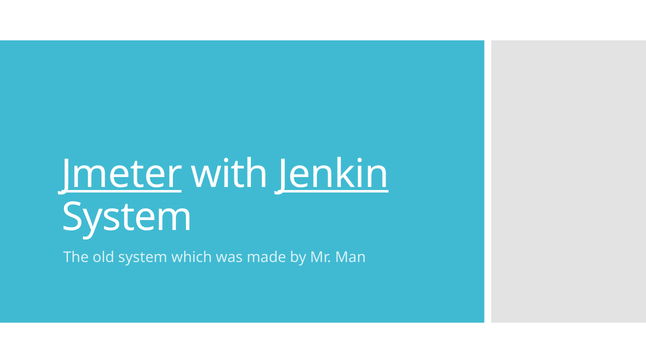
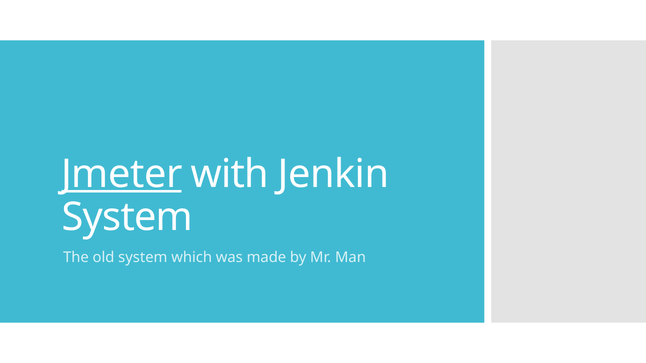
Jenkin underline: present -> none (334, 174)
